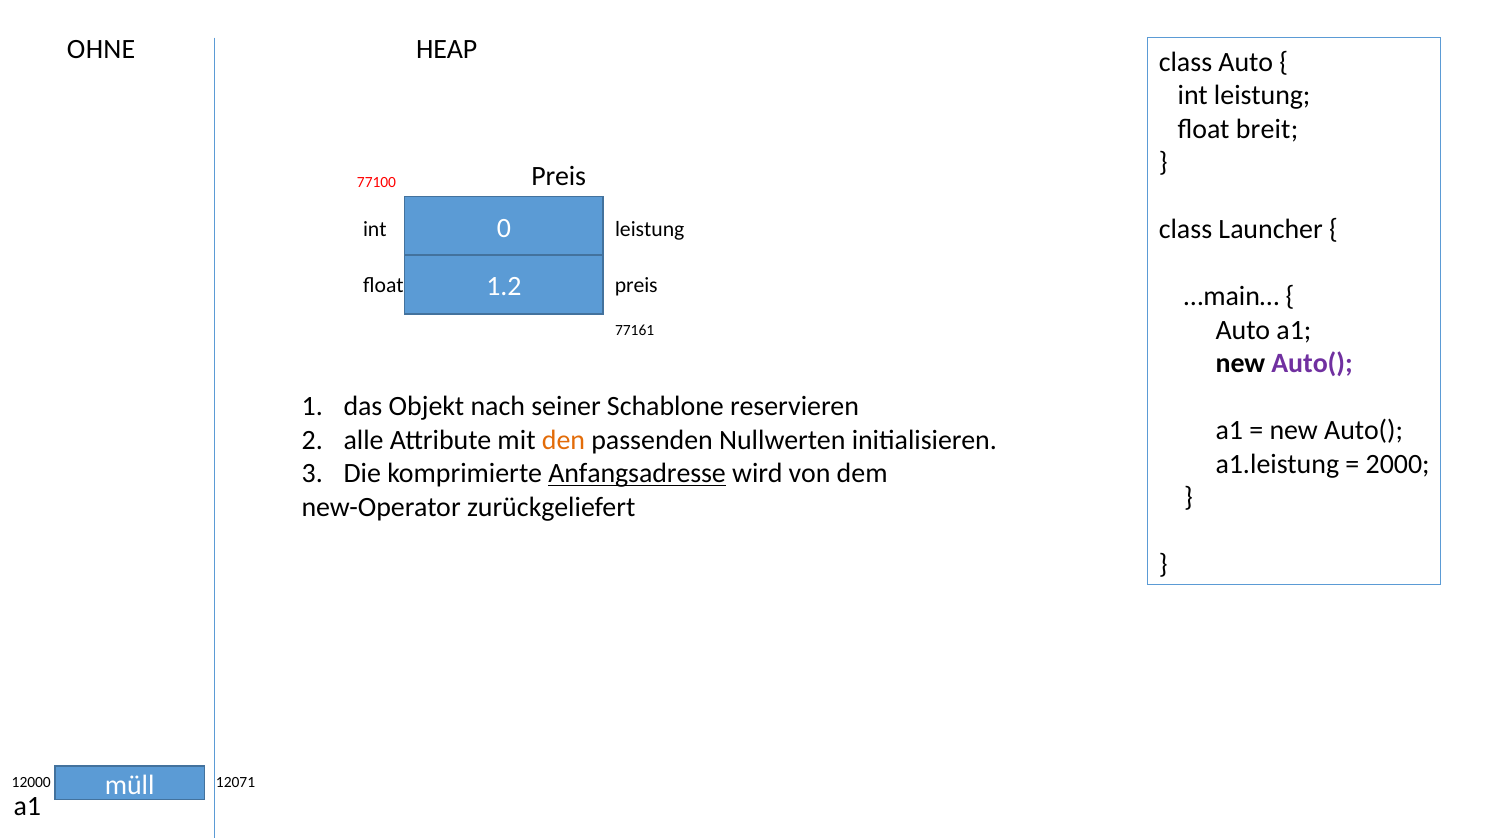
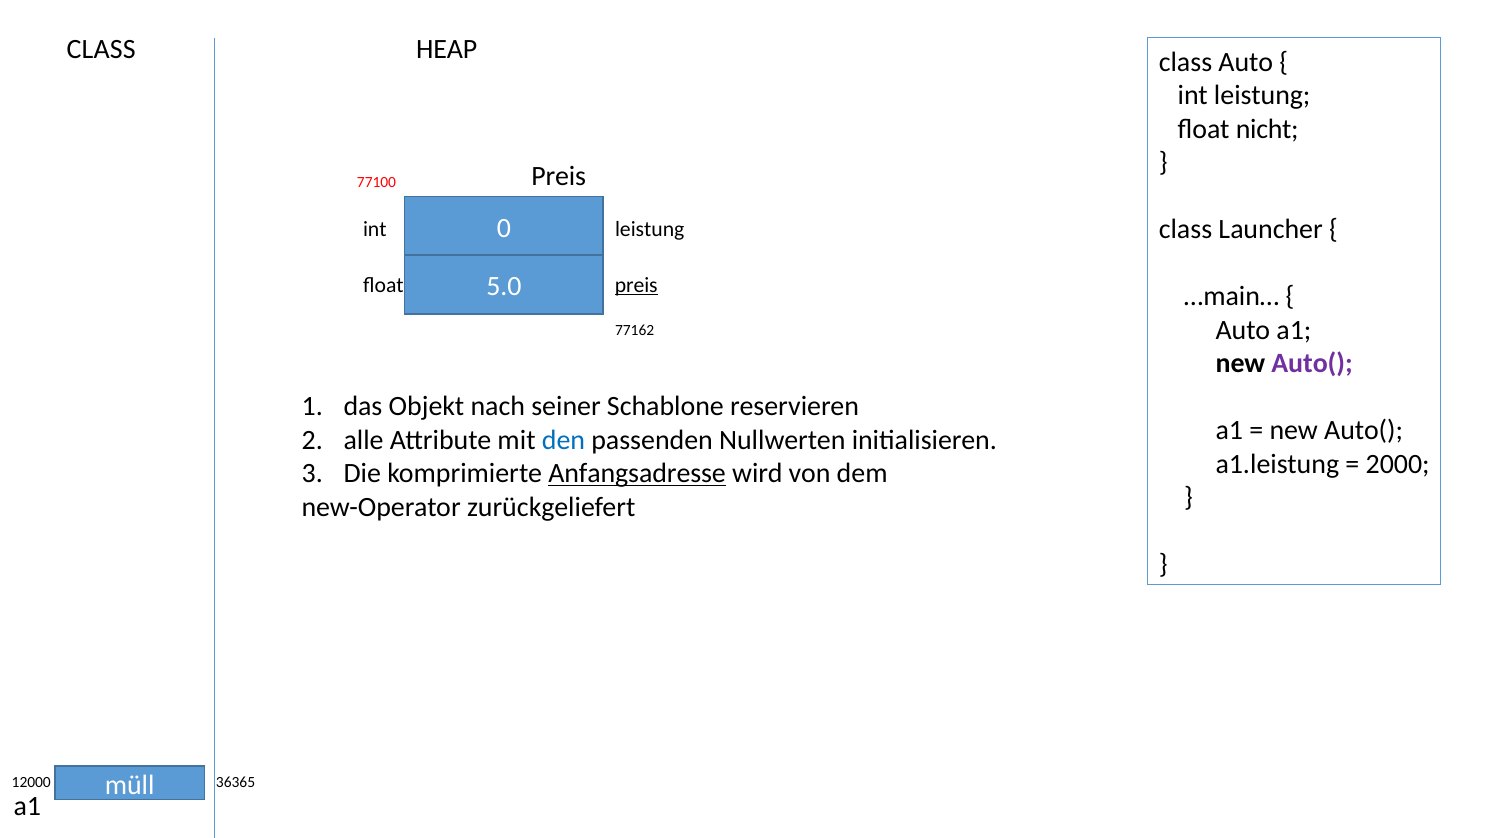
OHNE: OHNE -> CLASS (101, 49)
breit: breit -> nicht (1267, 129)
1.2: 1.2 -> 5.0 (504, 286)
preis underline: none -> present (636, 285)
77161: 77161 -> 77162 (635, 330)
den colour: orange -> blue (563, 440)
12071: 12071 -> 36365 (236, 782)
